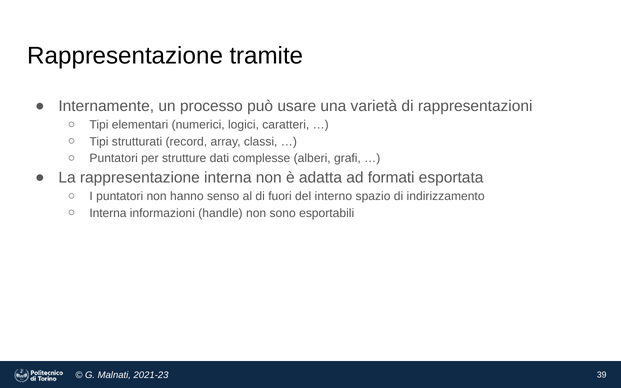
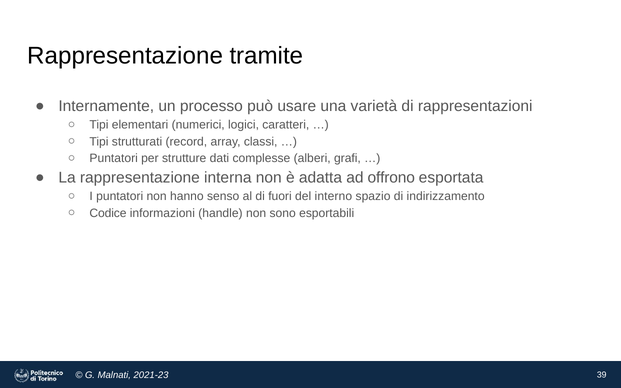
formati: formati -> offrono (391, 178)
Interna: Interna -> Codice (108, 213)
